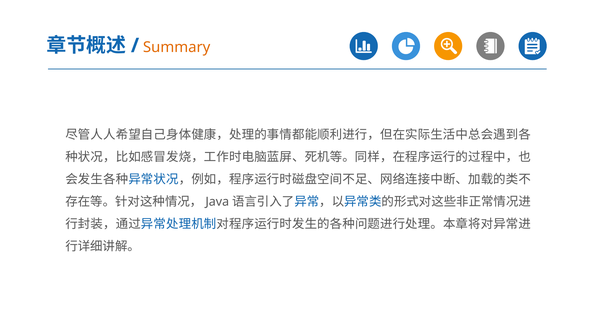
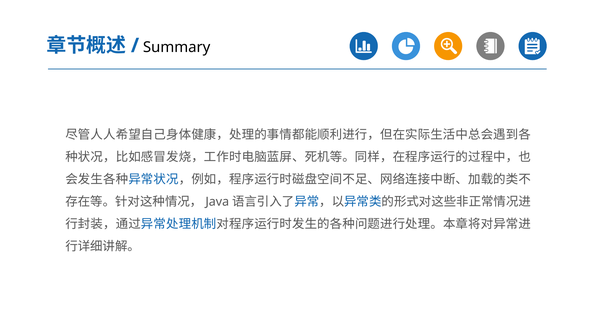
Summary colour: orange -> black (177, 47)
